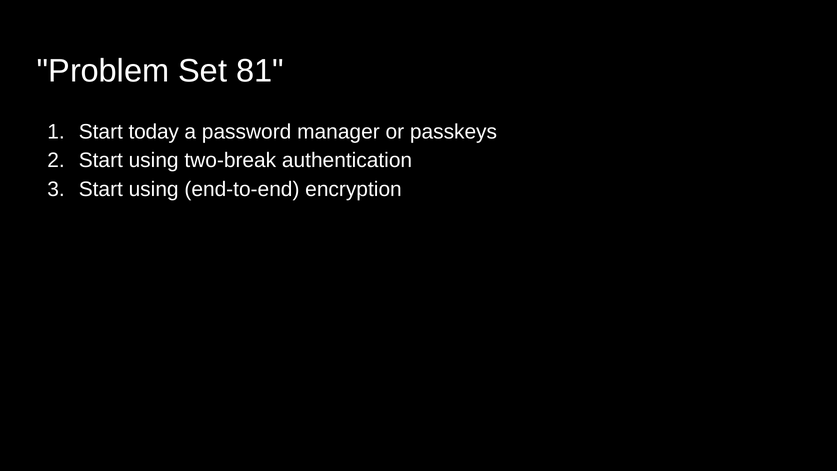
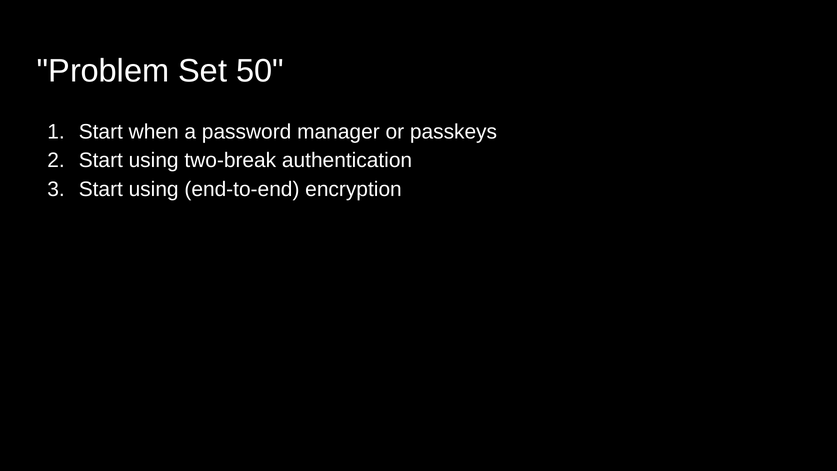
81: 81 -> 50 (260, 71)
today: today -> when (154, 132)
